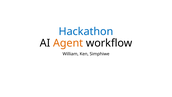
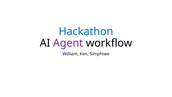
Agent colour: orange -> purple (68, 43)
